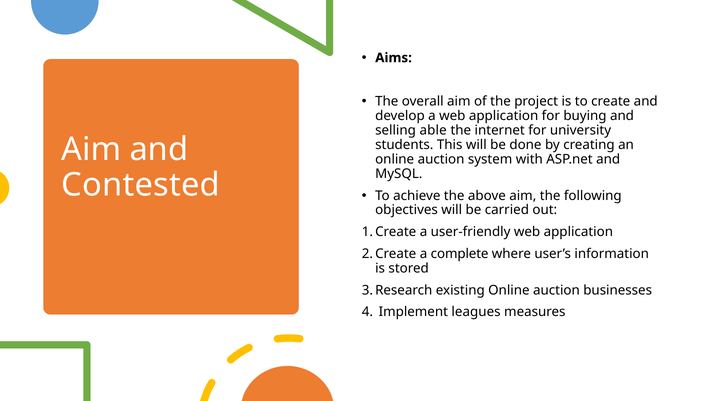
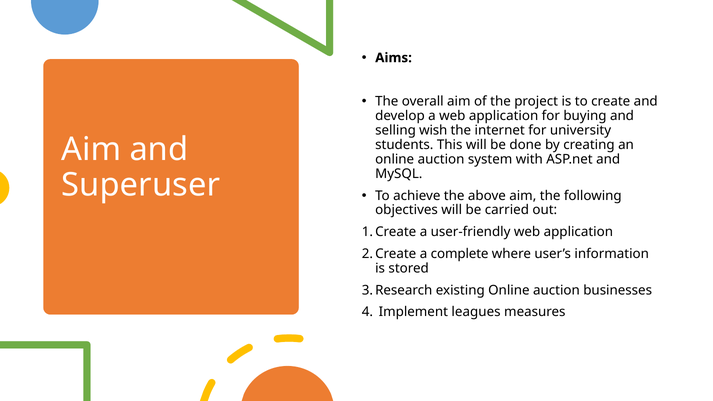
able: able -> wish (433, 130)
Contested: Contested -> Superuser (141, 185)
